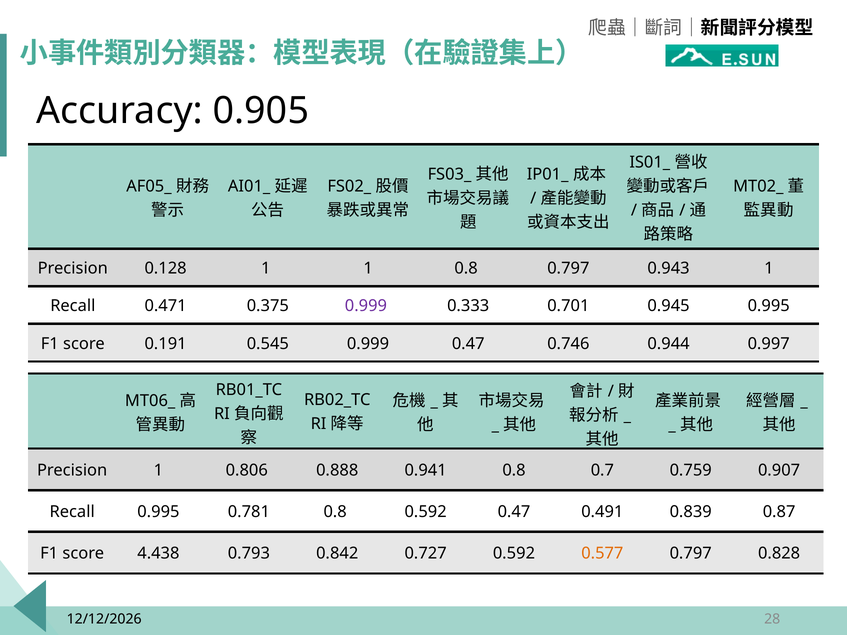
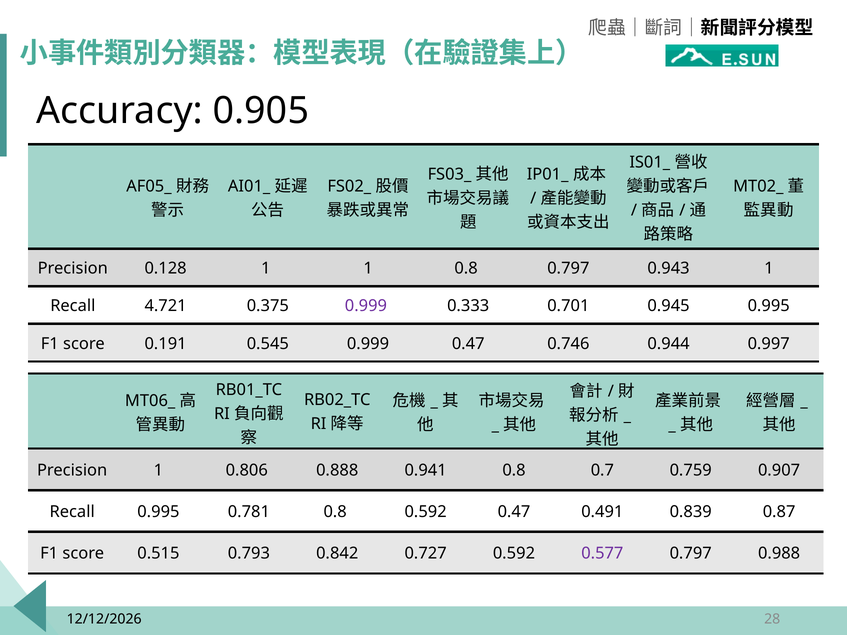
0.471: 0.471 -> 4.721 (166, 306)
4.438: 4.438 -> 0.515 (158, 554)
0.577 colour: orange -> purple (602, 554)
0.828: 0.828 -> 0.988 (779, 554)
